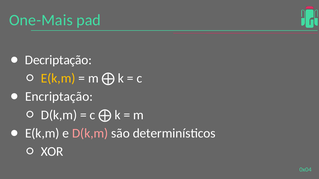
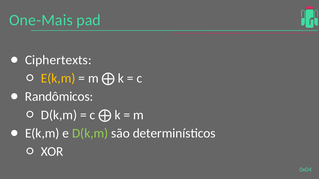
Decriptação: Decriptação -> Ciphertexts (58, 60)
Encriptação: Encriptação -> Randômicos (59, 97)
D(k,m colour: pink -> light green (90, 134)
